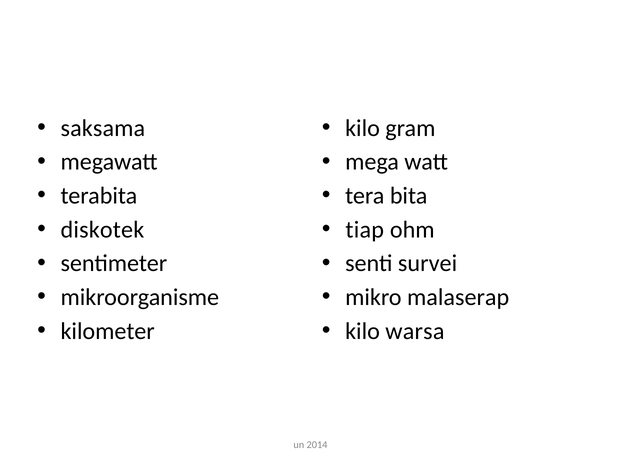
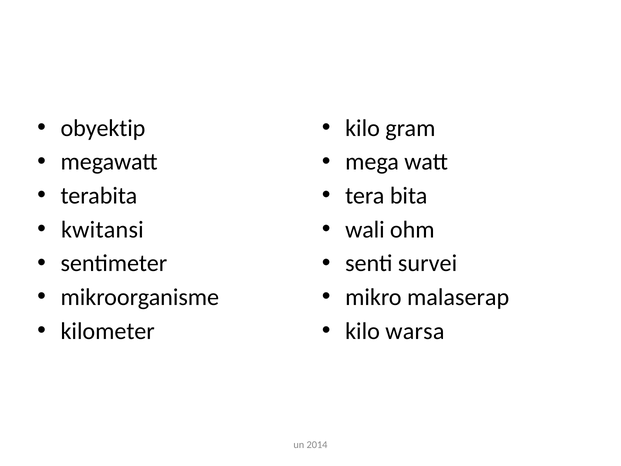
saksama: saksama -> obyektip (103, 128)
diskotek: diskotek -> kwitansi (102, 229)
tiap: tiap -> wali (365, 229)
